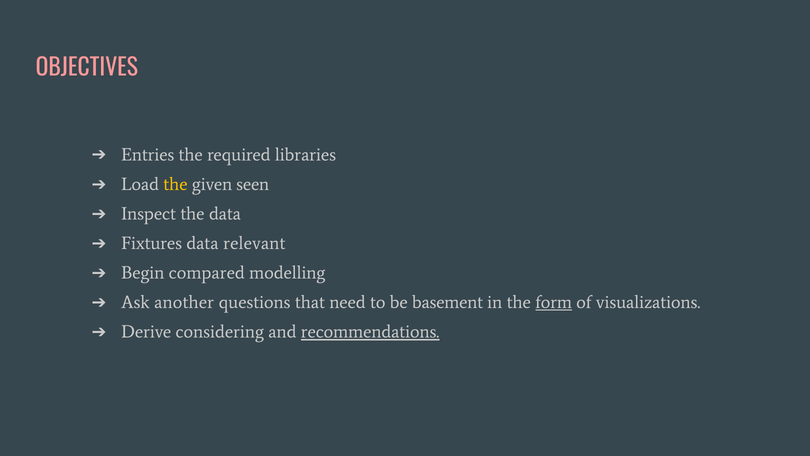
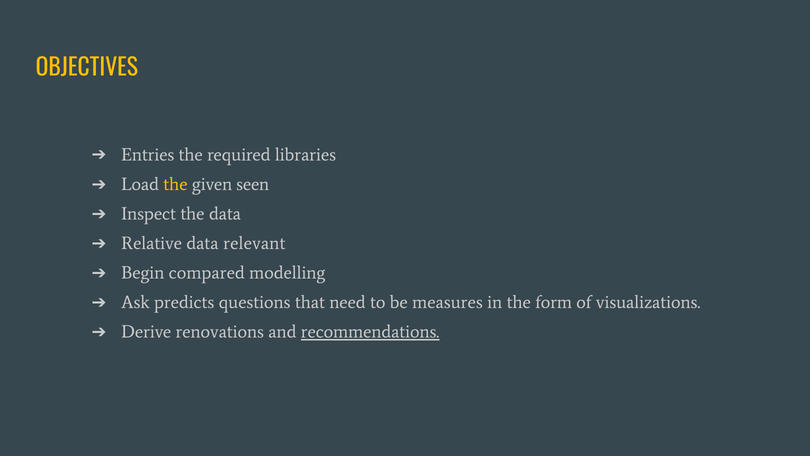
OBJECTIVES colour: pink -> yellow (87, 68)
Fixtures: Fixtures -> Relative (152, 243)
another: another -> predicts (184, 302)
basement: basement -> measures (447, 302)
form underline: present -> none (554, 302)
considering: considering -> renovations (220, 332)
